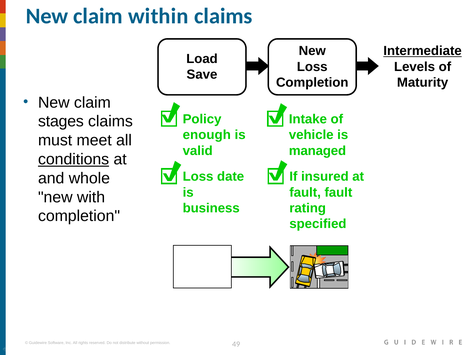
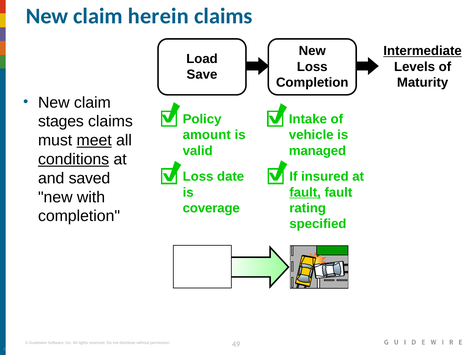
within: within -> herein (158, 16)
enough: enough -> amount (207, 135)
meet underline: none -> present (94, 141)
whole: whole -> saved (89, 179)
fault underline: none -> present (305, 193)
business: business -> coverage (211, 208)
